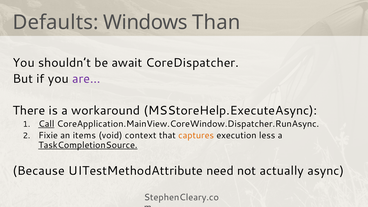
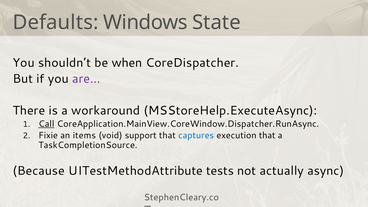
Than: Than -> State (216, 22)
await: await -> when (127, 63)
context: context -> support (141, 135)
captures colour: orange -> blue (196, 135)
execution less: less -> that (267, 135)
TaskCompletionSource underline: present -> none (88, 145)
need: need -> tests (220, 171)
